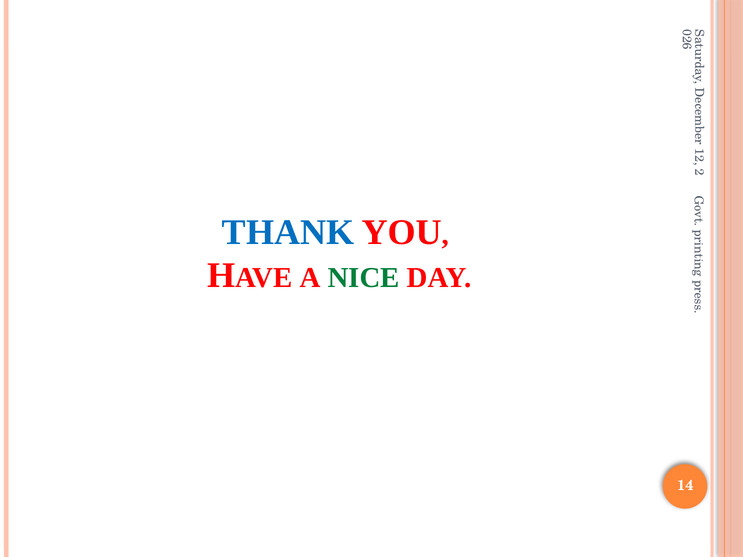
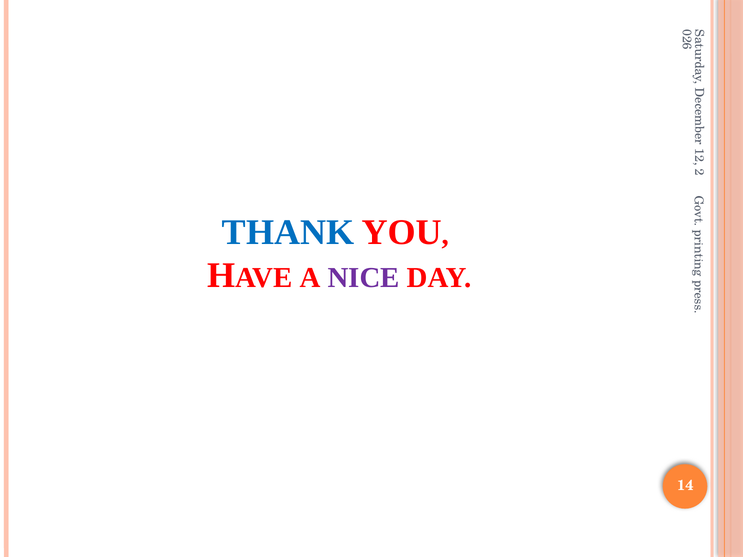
NICE colour: green -> purple (364, 278)
